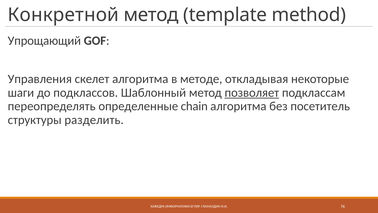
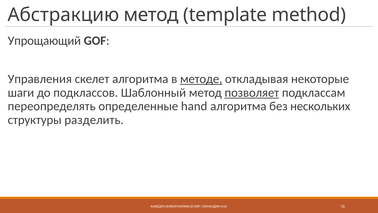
Конкретной: Конкретной -> Абстракцию (63, 15)
методе underline: none -> present (201, 79)
chain: chain -> hand (194, 106)
посетитель: посетитель -> нескольких (320, 106)
